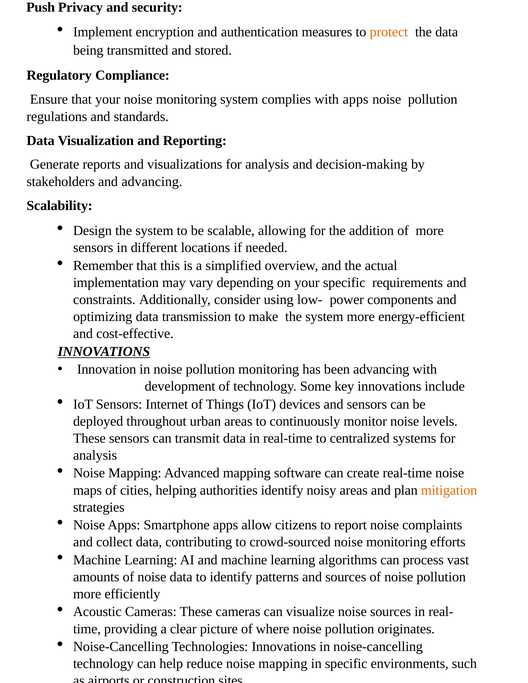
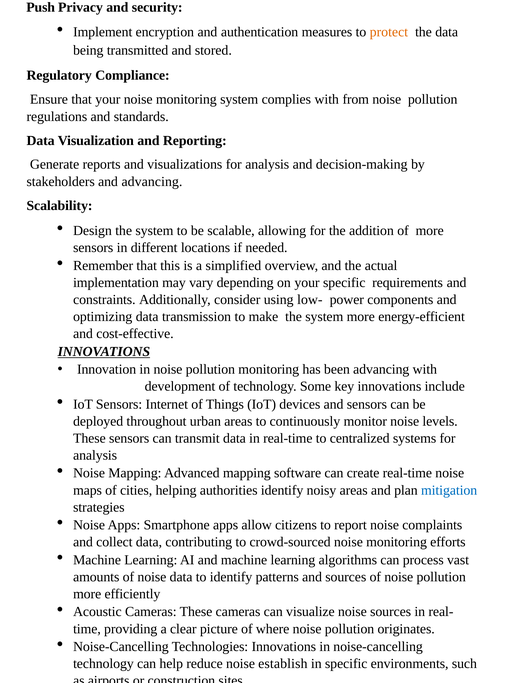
with apps: apps -> from (356, 99)
mitigation colour: orange -> blue (449, 490)
reduce noise mapping: mapping -> establish (283, 664)
